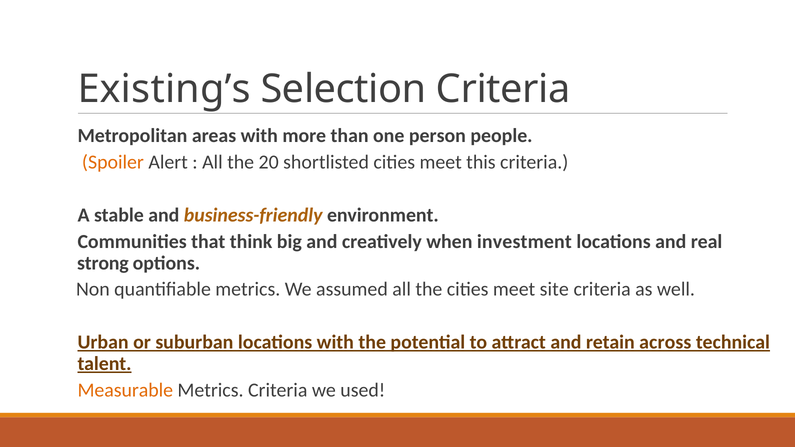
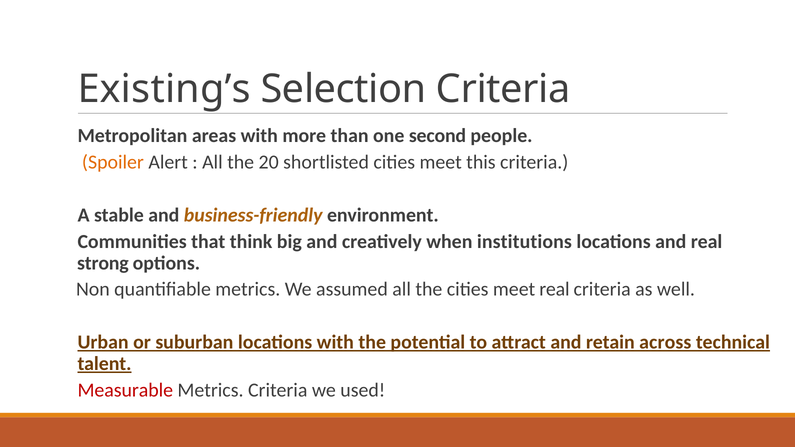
person: person -> second (438, 136)
investment: investment -> institutions (524, 242)
meet site: site -> real (554, 289)
Measurable colour: orange -> red (125, 390)
